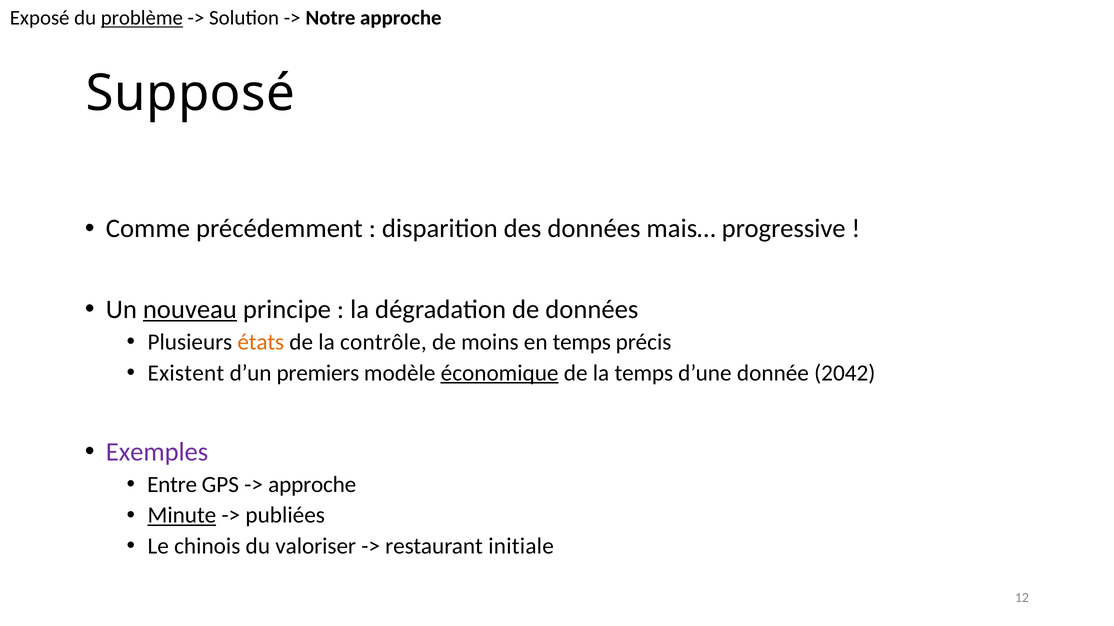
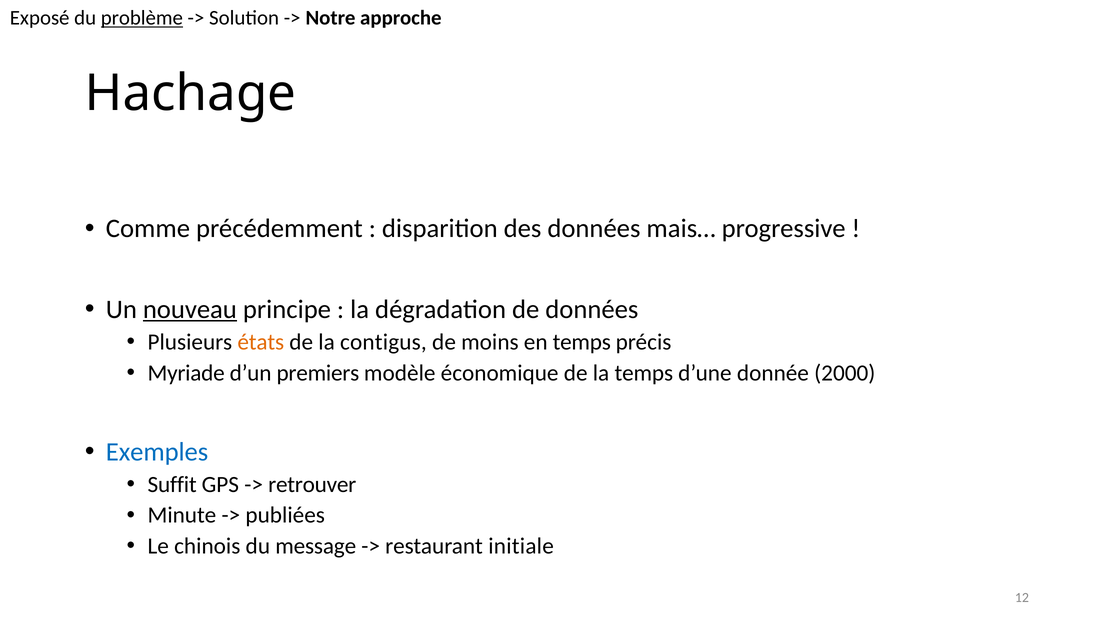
Supposé: Supposé -> Hachage (191, 94)
contrôle: contrôle -> contigus (383, 342)
Existent: Existent -> Myriade (186, 373)
économique underline: present -> none (500, 373)
2042: 2042 -> 2000 (845, 373)
Exemples colour: purple -> blue (157, 452)
Entre: Entre -> Suffit (172, 485)
approche: approche -> retrouver (312, 485)
Minute underline: present -> none (182, 516)
valoriser: valoriser -> message (316, 547)
